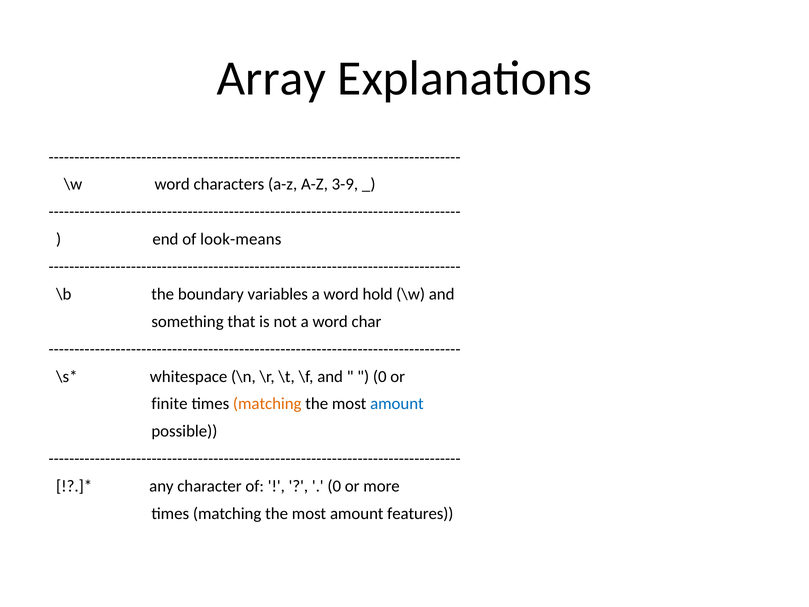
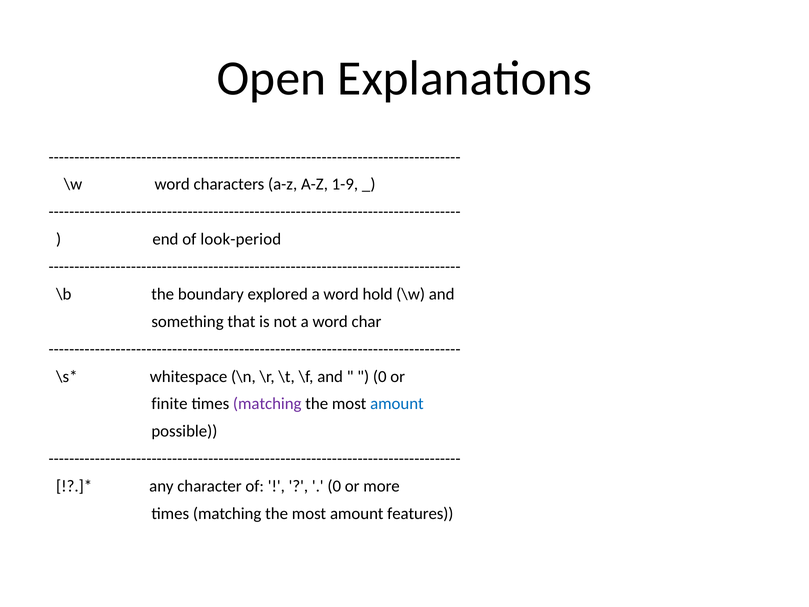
Array: Array -> Open (271, 78)
3-9: 3-9 -> 1-9 (345, 184)
look-means: look-means -> look-period (241, 239)
variables: variables -> explored (278, 294)
matching colour: orange -> purple (267, 404)
